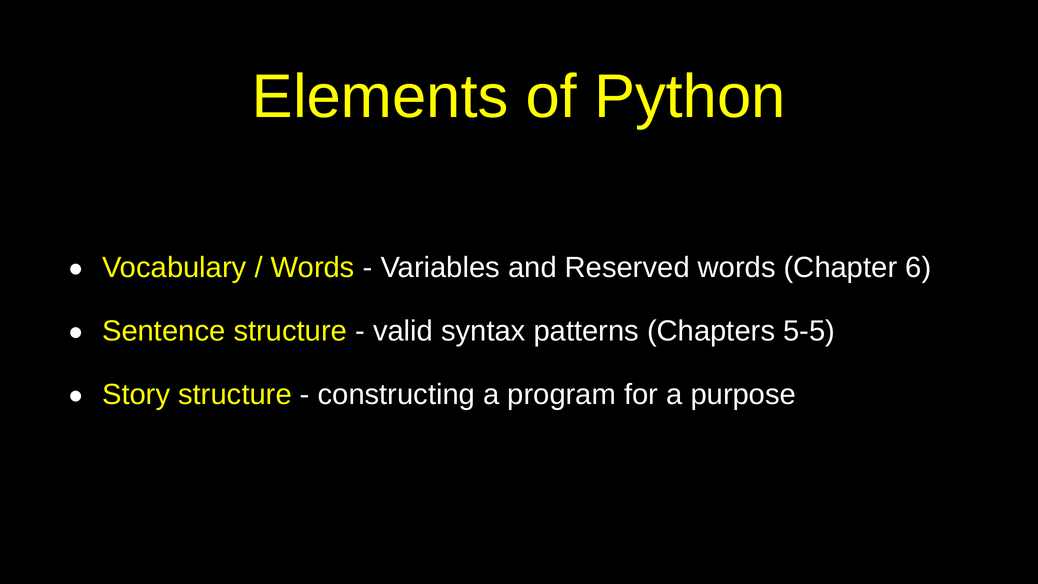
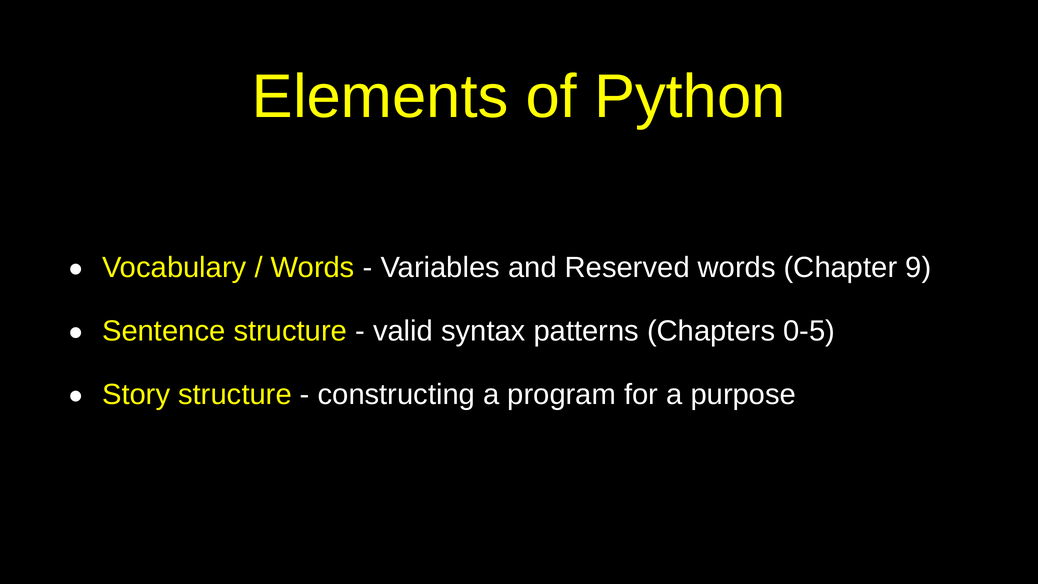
6: 6 -> 9 (918, 267)
5-5: 5-5 -> 0-5 (809, 331)
